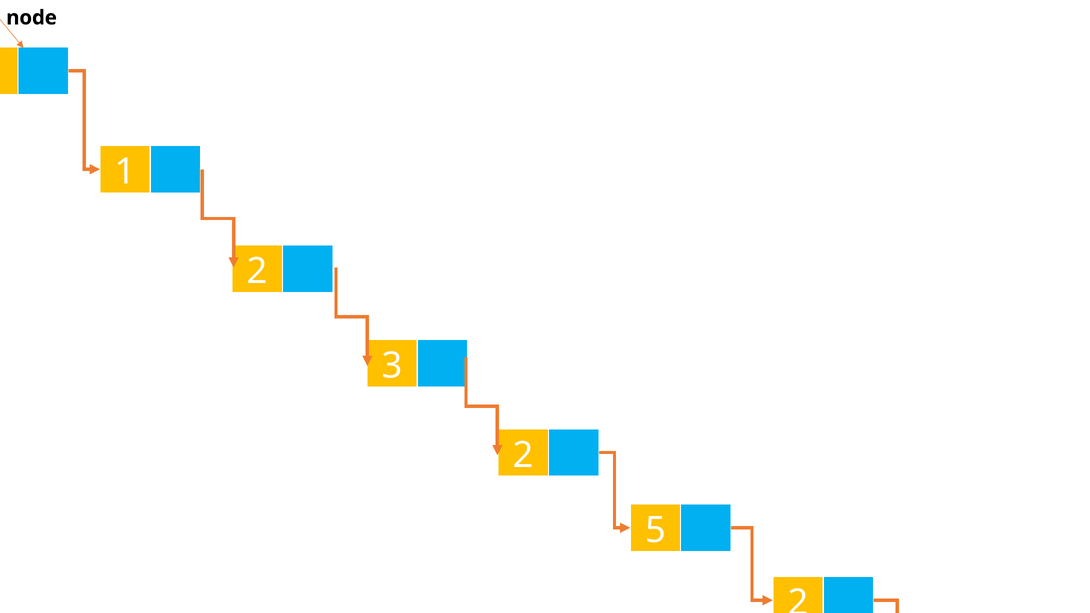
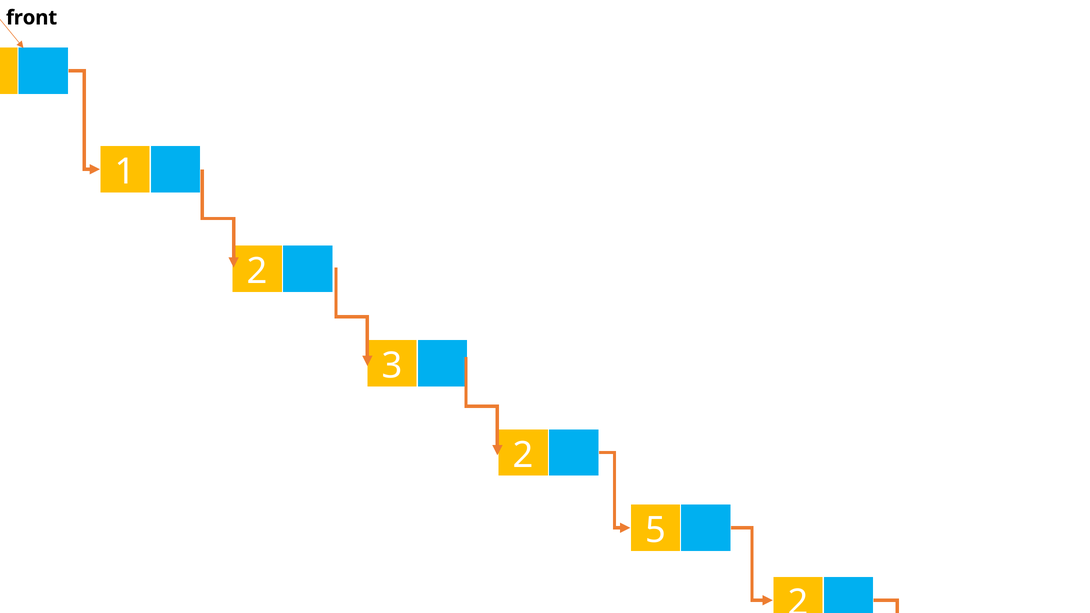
node: node -> front (32, 18)
